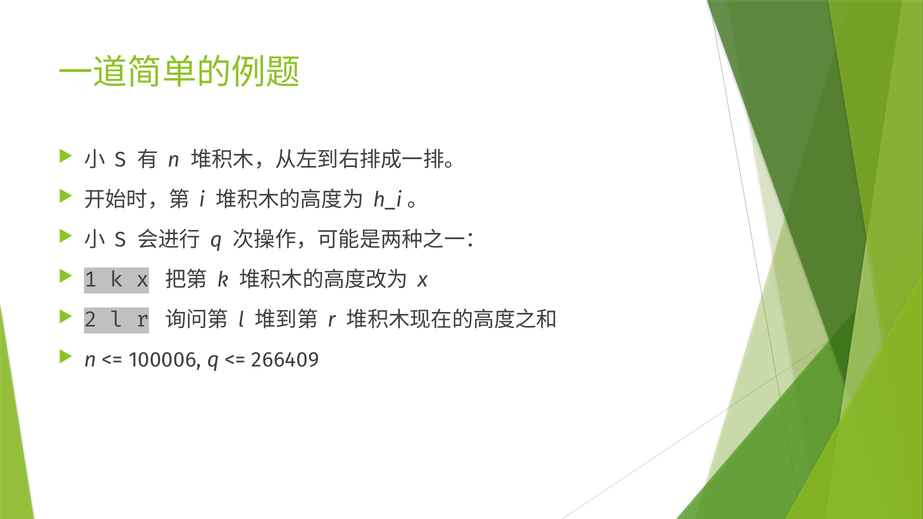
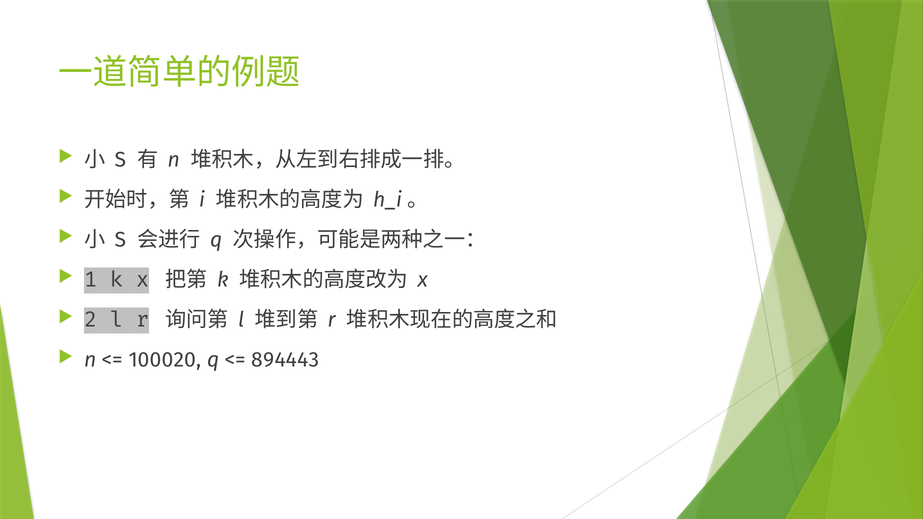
100006: 100006 -> 100020 (165, 360)
266409: 266409 -> 894443 (285, 360)
